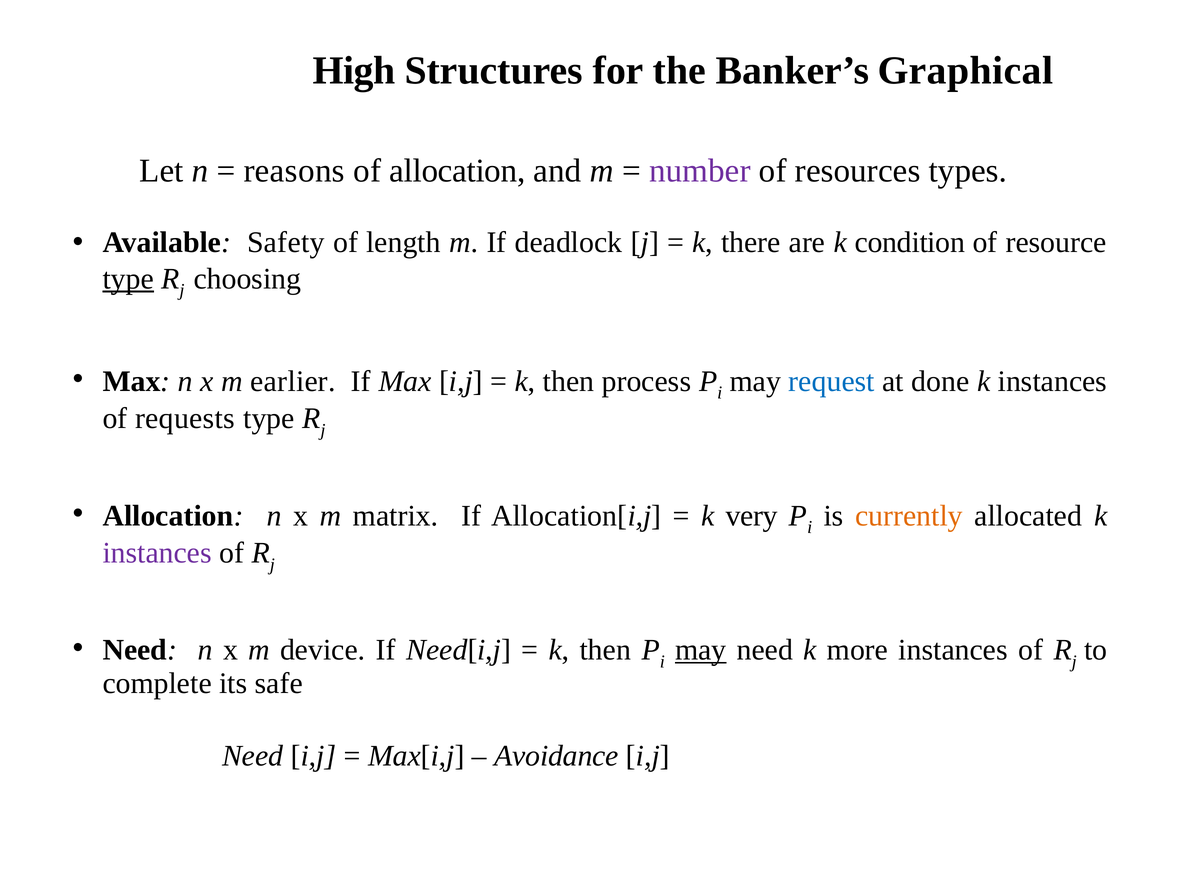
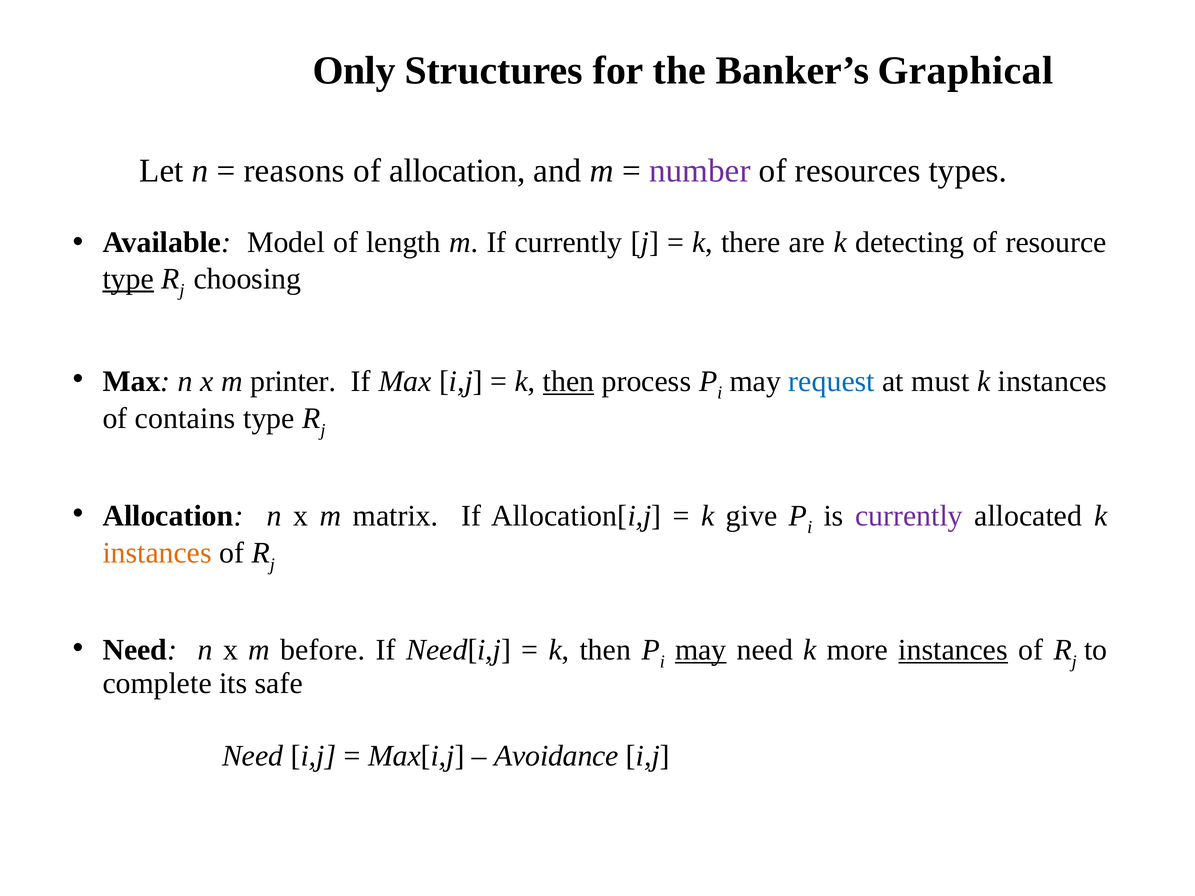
High: High -> Only (354, 71)
Safety: Safety -> Model (286, 243)
If deadlock: deadlock -> currently (568, 243)
condition: condition -> detecting (910, 243)
earlier: earlier -> printer (293, 381)
then underline: none -> present (569, 381)
done: done -> must (940, 381)
requests: requests -> contains (185, 419)
very: very -> give (752, 516)
currently colour: orange -> purple (909, 516)
instances colour: purple -> orange (157, 553)
device: device -> before (323, 650)
instances underline: none -> present (953, 650)
